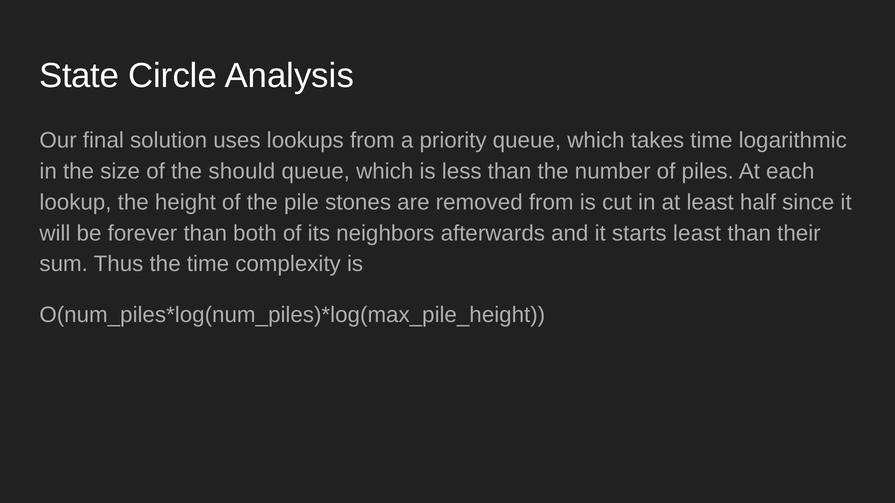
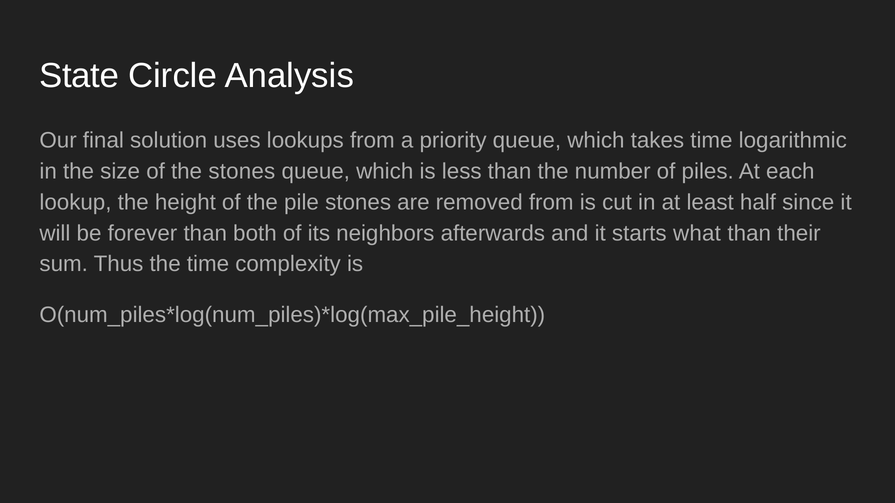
the should: should -> stones (242, 172)
starts least: least -> what (697, 233)
